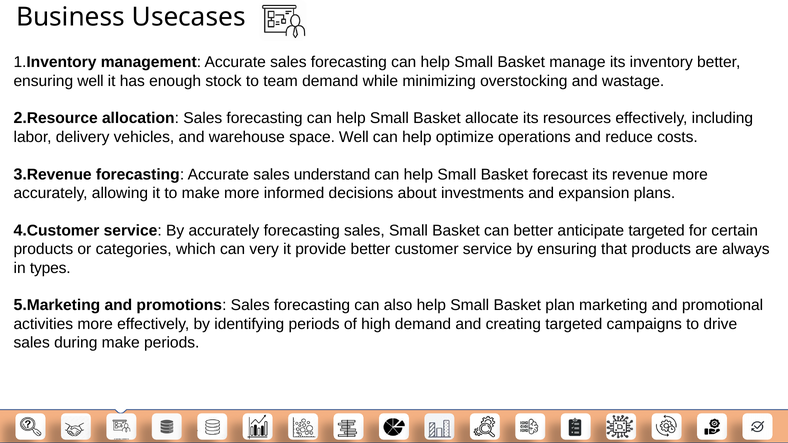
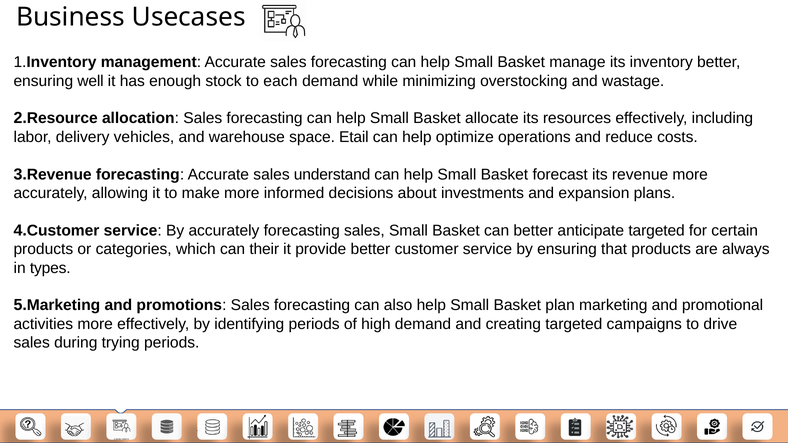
team: team -> each (280, 81)
space Well: Well -> Etail (354, 137)
very: very -> their (264, 249)
during make: make -> trying (121, 343)
